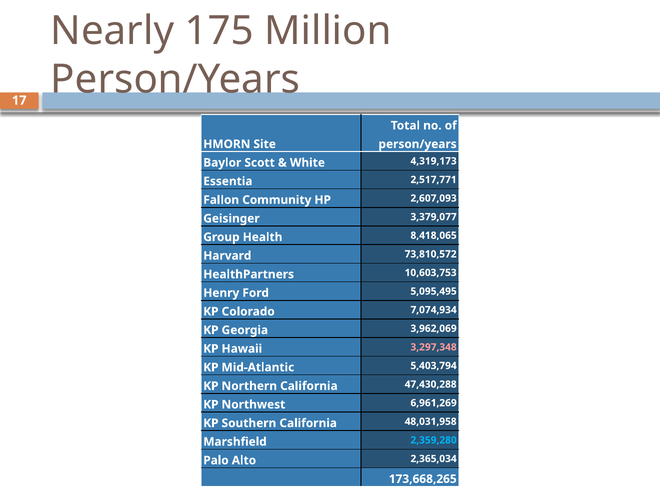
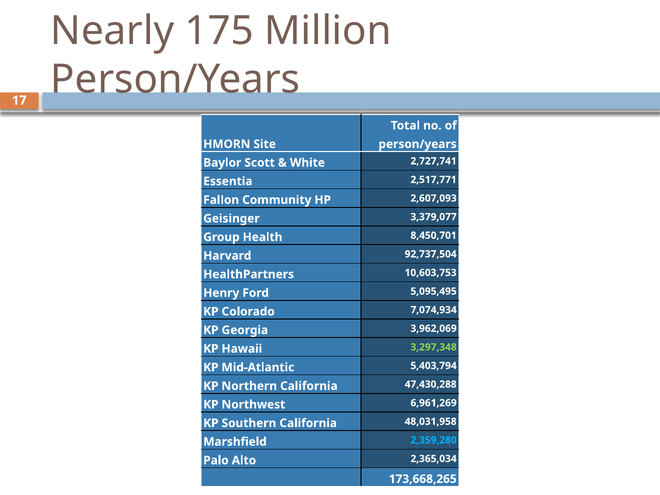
4,319,173: 4,319,173 -> 2,727,741 (434, 161)
8,418,065: 8,418,065 -> 8,450,701 (434, 235)
73,810,572: 73,810,572 -> 92,737,504 (431, 254)
3,297,348 colour: pink -> light green (434, 347)
